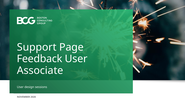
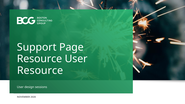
Feedback: Feedback -> Resource (40, 59)
Associate: Associate -> Resource (40, 70)
